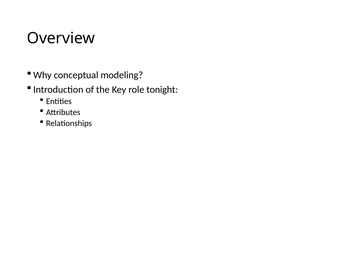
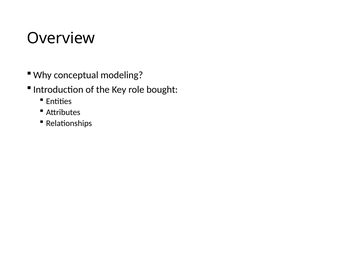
tonight: tonight -> bought (162, 89)
